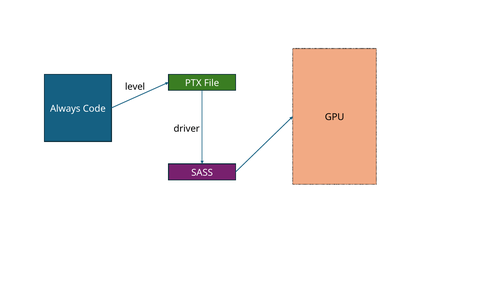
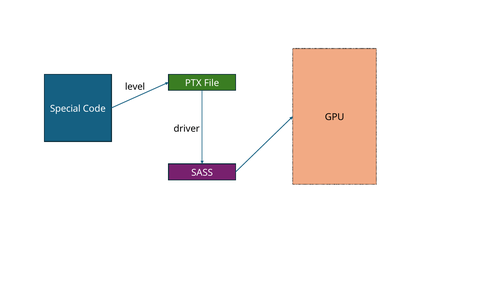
Always: Always -> Special (65, 109)
